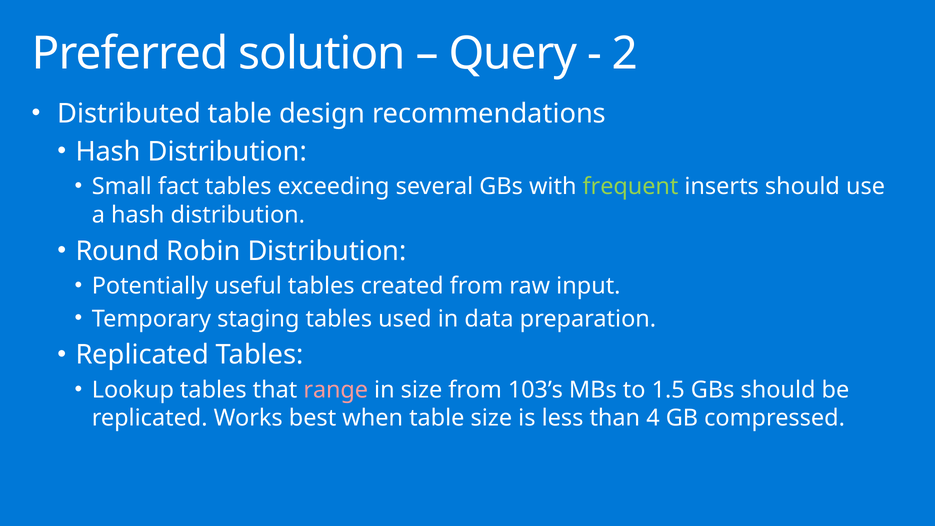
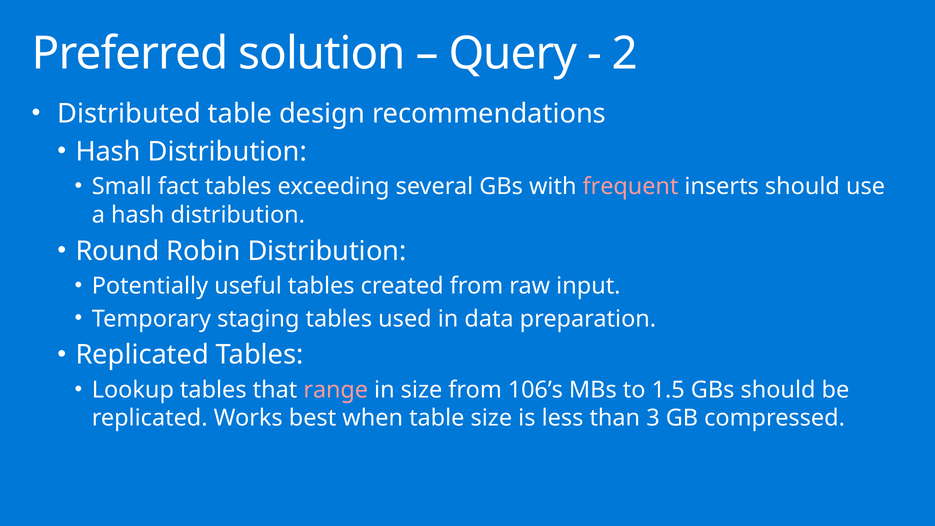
frequent colour: light green -> pink (630, 187)
103’s: 103’s -> 106’s (535, 390)
4: 4 -> 3 (653, 418)
